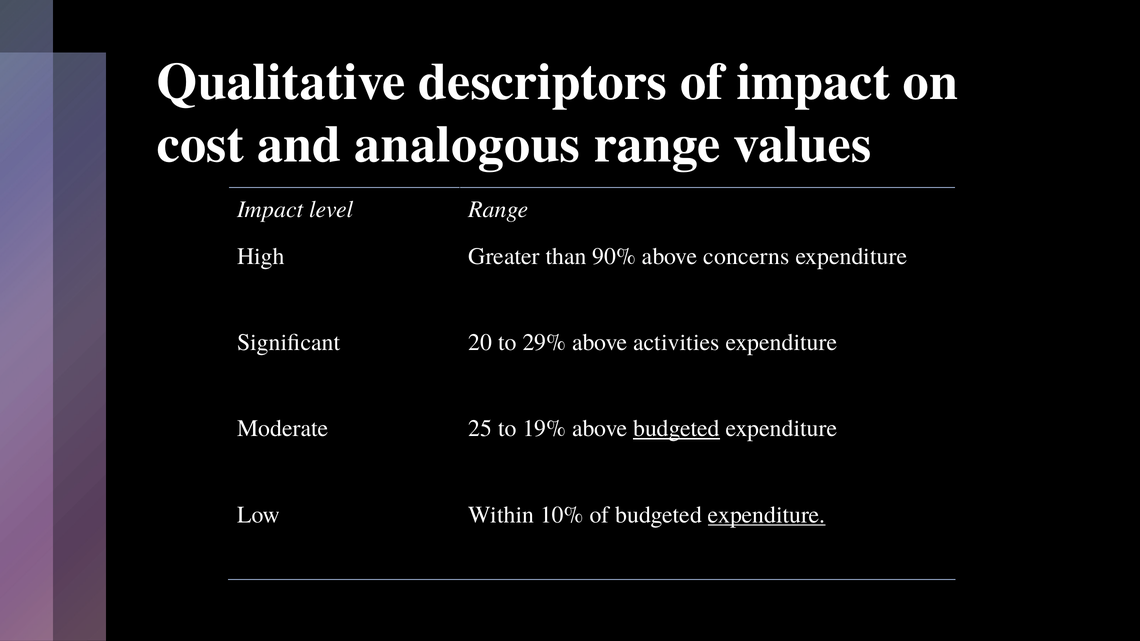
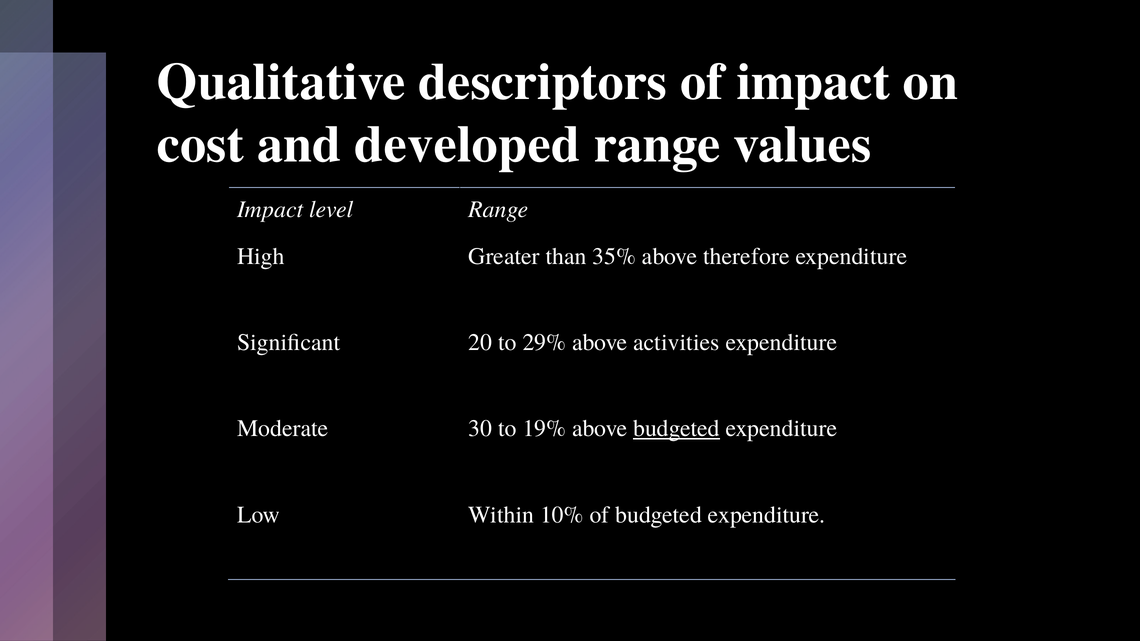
analogous: analogous -> developed (467, 145)
90%: 90% -> 35% (614, 256)
concerns: concerns -> therefore (746, 256)
25: 25 -> 30 (480, 429)
expenditure underline: present -> none (767, 515)
